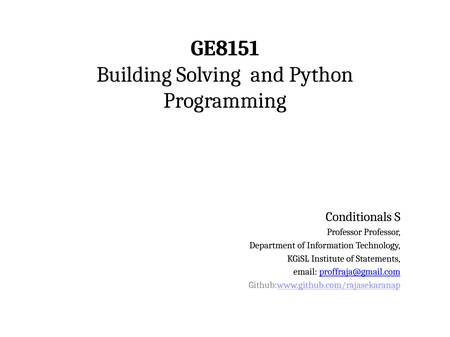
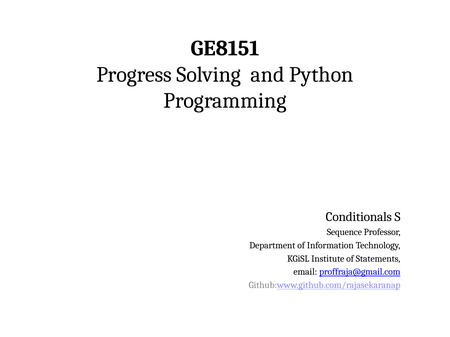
Building: Building -> Progress (134, 75)
Professor: Professor -> Sequence (344, 233)
